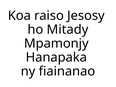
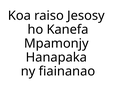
Mitady: Mitady -> Kanefa (68, 30)
